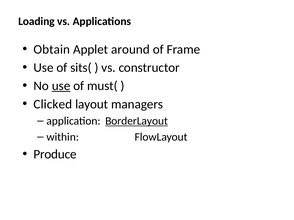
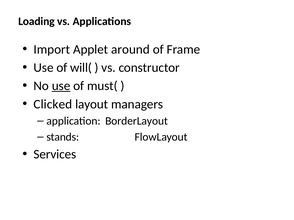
Obtain: Obtain -> Import (52, 49)
sits(: sits( -> will( (81, 68)
BorderLayout underline: present -> none (137, 121)
within: within -> stands (63, 137)
Produce: Produce -> Services (55, 155)
